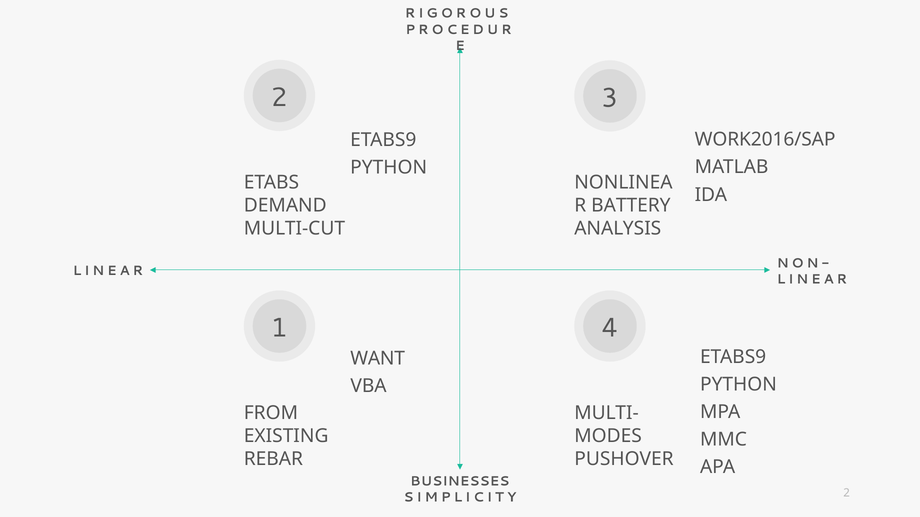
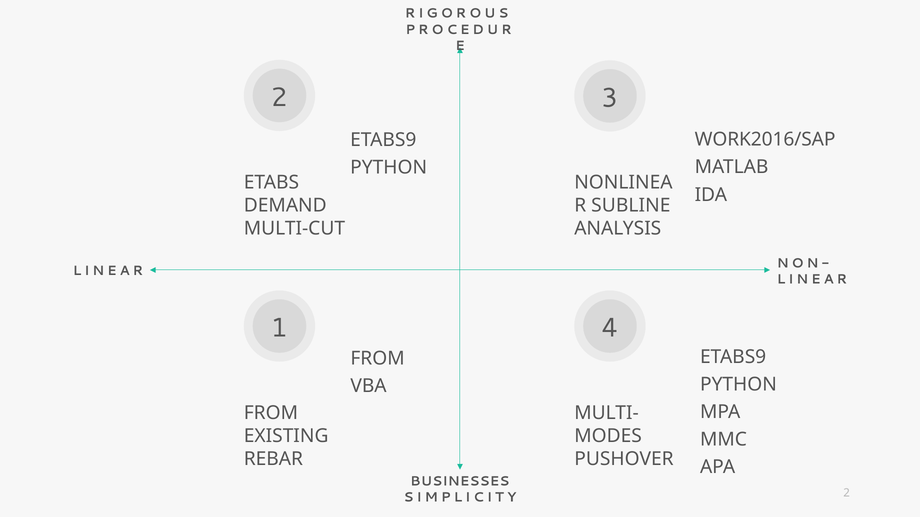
BATTERY: BATTERY -> SUBLINE (631, 206)
WANT: WANT -> FROM (378, 359)
